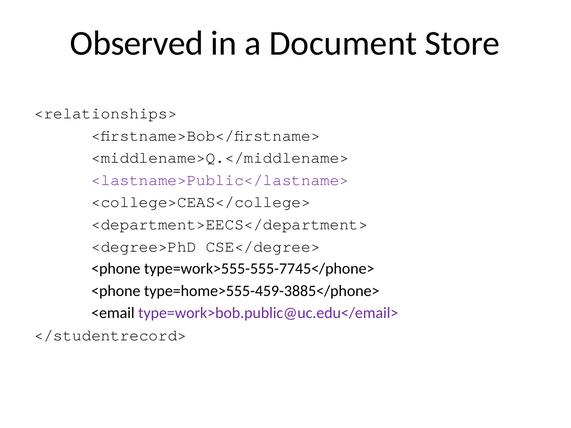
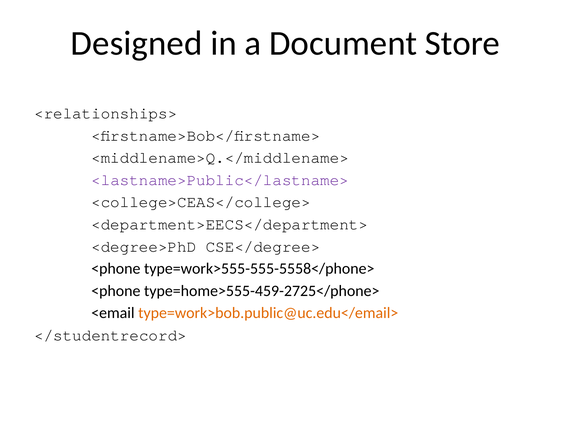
Observed: Observed -> Designed (136, 43)
type=work>555-555-7745</phone>: type=work>555-555-7745</phone> -> type=work>555-555-5558</phone> (259, 269)
type=home>555-459-3885</phone>: type=home>555-459-3885</phone> -> type=home>555-459-2725</phone> (262, 291)
type=work>bob.public@uc.edu</email> colour: purple -> orange (268, 313)
